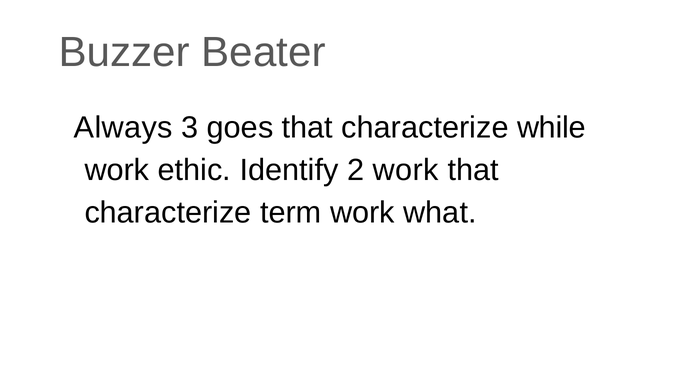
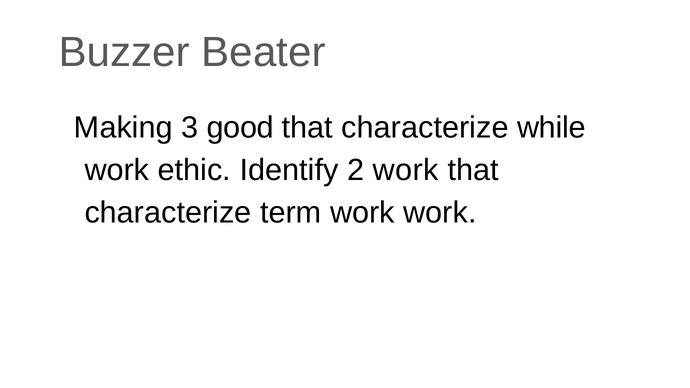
Always: Always -> Making (123, 128)
goes: goes -> good (240, 128)
work what: what -> work (440, 212)
